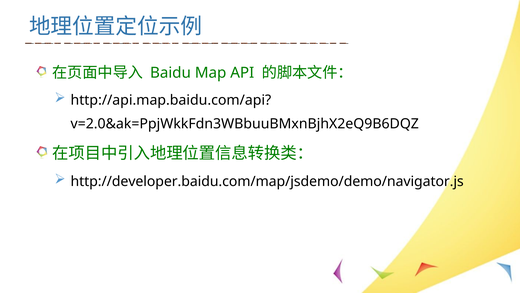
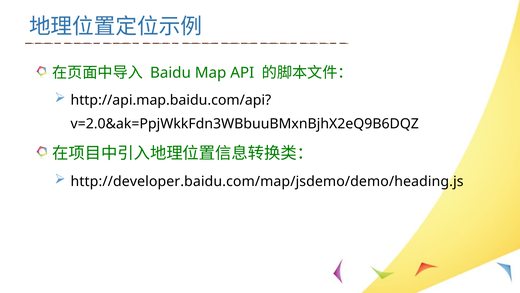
http://developer.baidu.com/map/jsdemo/demo/navigator.js: http://developer.baidu.com/map/jsdemo/demo/navigator.js -> http://developer.baidu.com/map/jsdemo/demo/heading.js (267, 181)
